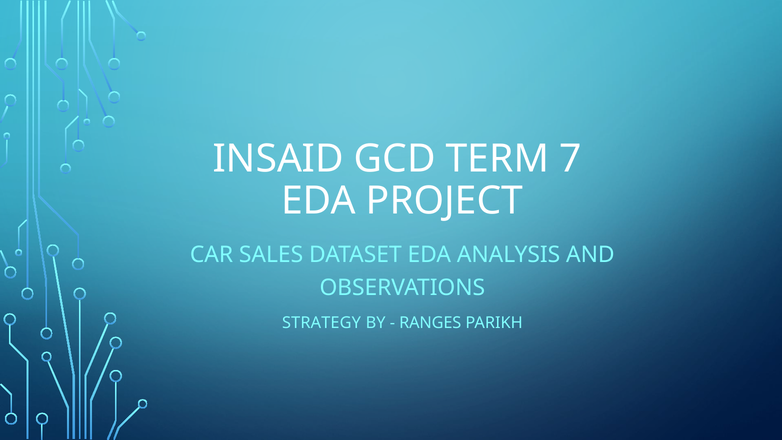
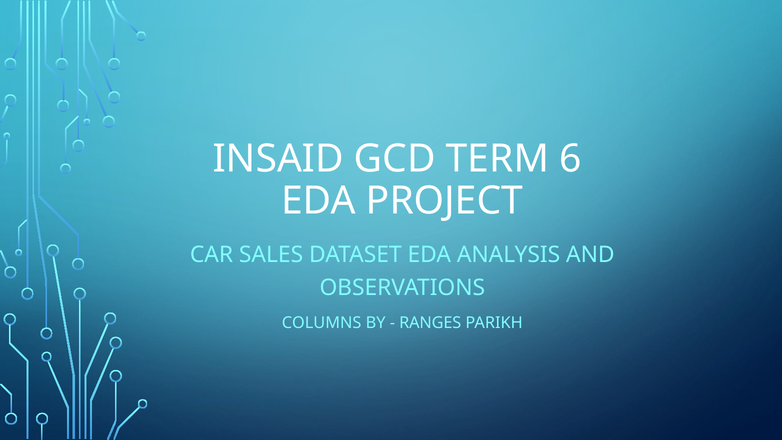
7: 7 -> 6 (570, 159)
STRATEGY: STRATEGY -> COLUMNS (322, 323)
